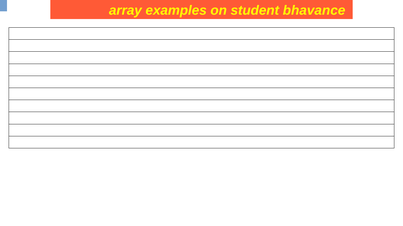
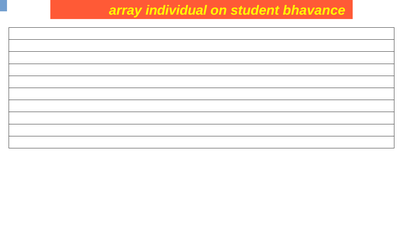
examples: examples -> individual (176, 10)
